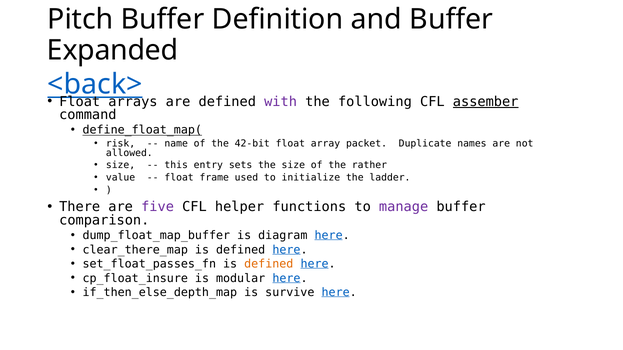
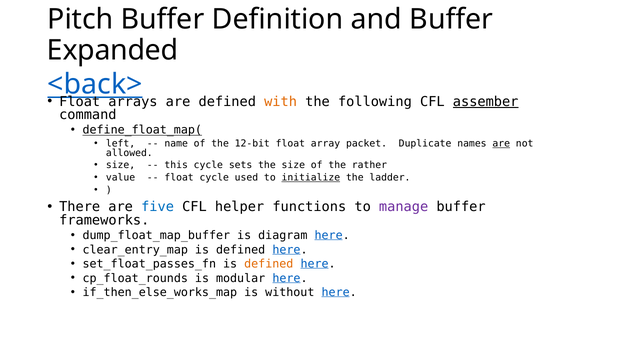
with colour: purple -> orange (281, 102)
risk: risk -> left (121, 144)
42-bit: 42-bit -> 12-bit (252, 144)
are underline: none -> present (501, 144)
this entry: entry -> cycle (208, 165)
float frame: frame -> cycle (214, 178)
initialize underline: none -> present (311, 178)
five colour: purple -> blue (158, 207)
comparison: comparison -> frameworks (104, 220)
clear_there_map: clear_there_map -> clear_entry_map (135, 250)
cp_float_insure: cp_float_insure -> cp_float_rounds (135, 278)
if_then_else_depth_map: if_then_else_depth_map -> if_then_else_works_map (160, 293)
survive: survive -> without (290, 293)
